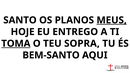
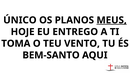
SANTO: SANTO -> ÚNICO (20, 20)
TOMA underline: present -> none (16, 44)
SOPRA: SOPRA -> VENTO (82, 44)
